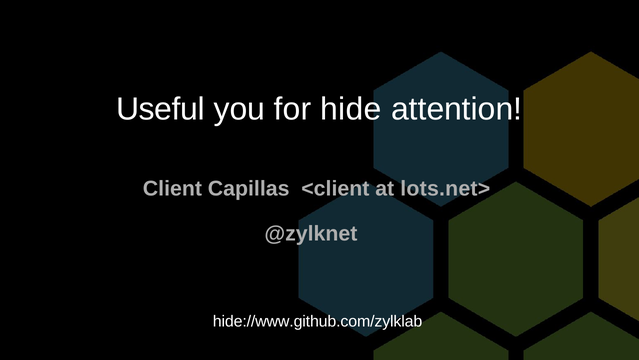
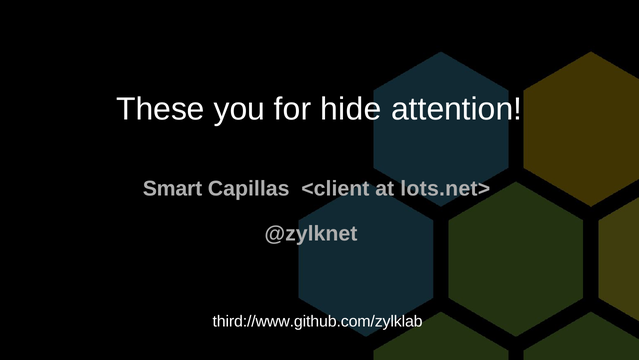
Useful: Useful -> These (160, 109)
Client: Client -> Smart (173, 189)
hide://www.github.com/zylklab: hide://www.github.com/zylklab -> third://www.github.com/zylklab (318, 321)
